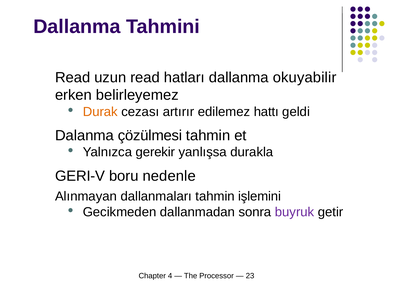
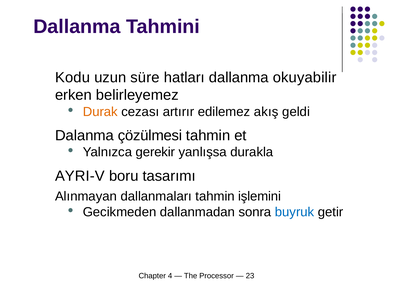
Read: Read -> Kodu (73, 77)
uzun read: read -> süre (145, 77)
hattı: hattı -> akış (266, 112)
GERI-V: GERI-V -> AYRI-V (80, 176)
nedenle: nedenle -> tasarımı (169, 176)
buyruk colour: purple -> blue (295, 212)
